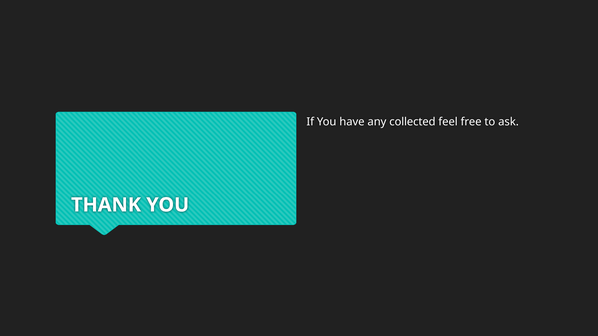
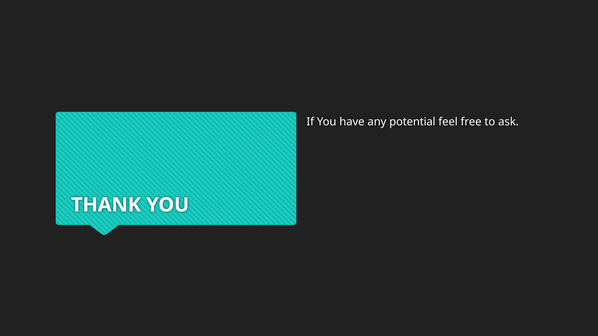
collected: collected -> potential (412, 122)
